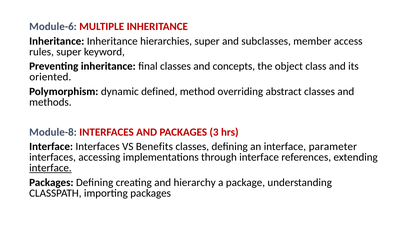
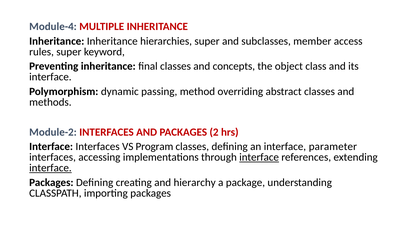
Module-6: Module-6 -> Module-4 (53, 27)
oriented: oriented -> interface (50, 77)
defined: defined -> passing (159, 92)
Module-8: Module-8 -> Module-2 (53, 132)
3: 3 -> 2 (214, 132)
Benefits: Benefits -> Program (154, 147)
interface underline: none -> present (259, 158)
